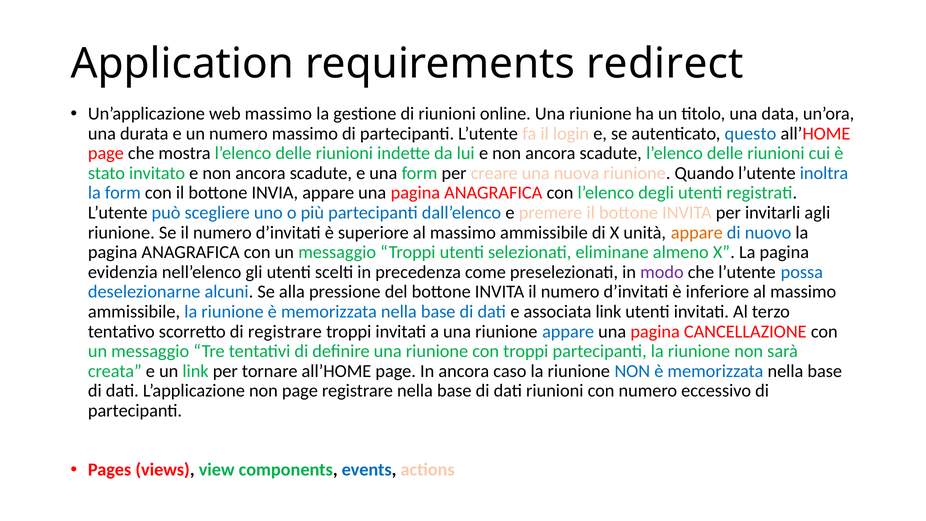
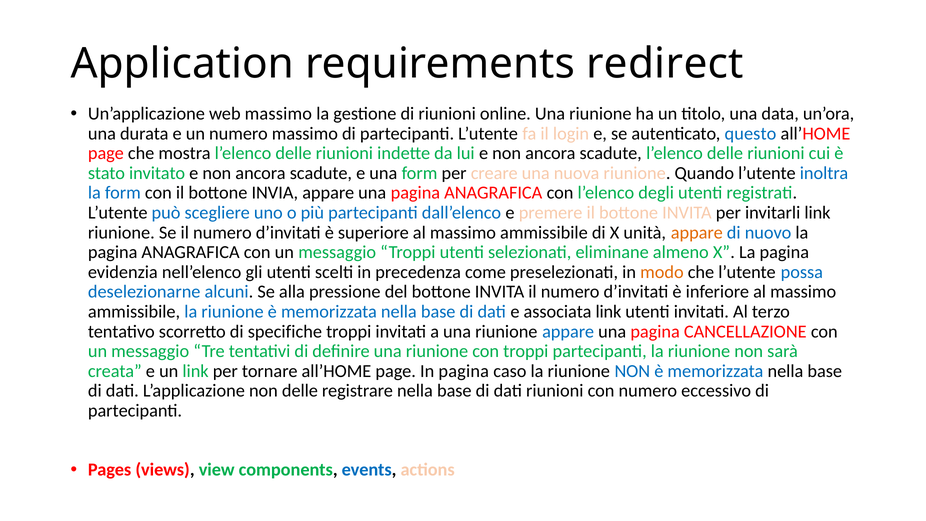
invitarli agli: agli -> link (817, 213)
modo colour: purple -> orange (662, 272)
di registrare: registrare -> specifiche (285, 331)
In ancora: ancora -> pagina (464, 371)
non page: page -> delle (300, 391)
